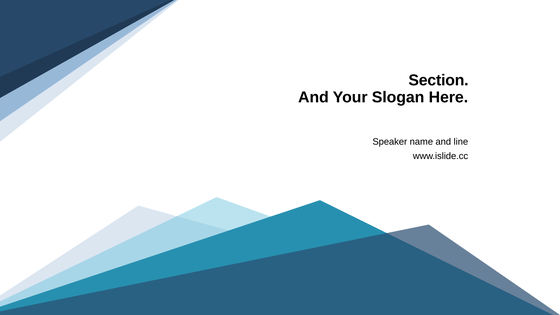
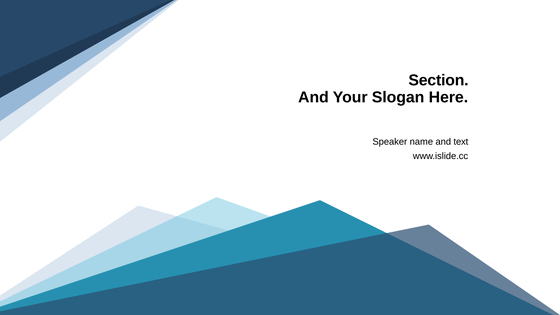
line: line -> text (461, 142)
